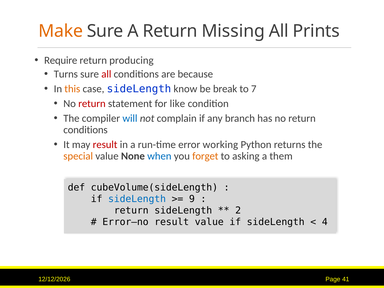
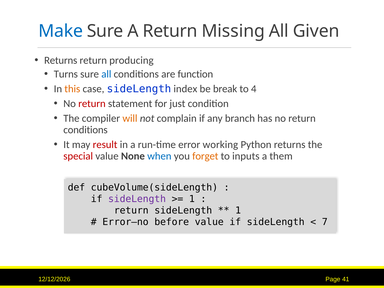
Make colour: orange -> blue (61, 31)
Prints: Prints -> Given (316, 31)
Require: Require -> Returns (61, 60)
all colour: red -> blue (106, 74)
because: because -> function (195, 74)
know: know -> index (185, 89)
7: 7 -> 4 (254, 89)
like: like -> just (177, 103)
will colour: blue -> orange (130, 118)
special colour: orange -> red (78, 156)
asking: asking -> inputs (246, 156)
sideLength colour: blue -> purple (137, 199)
9: 9 -> 1 (192, 199)
2: 2 -> 1 (238, 211)
Error—no result: result -> before (172, 222)
4: 4 -> 7 (325, 222)
